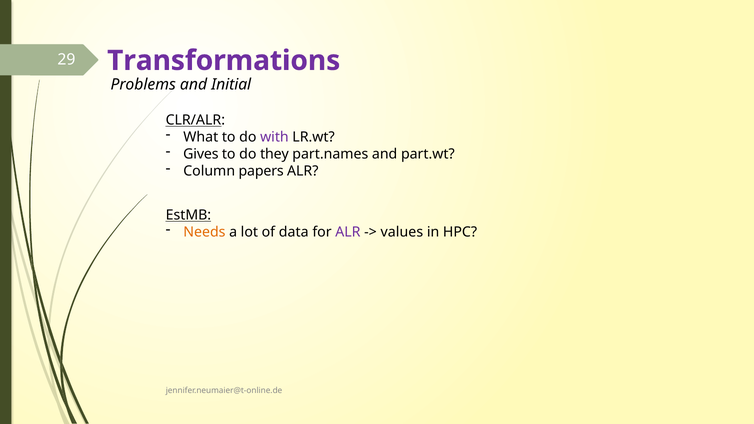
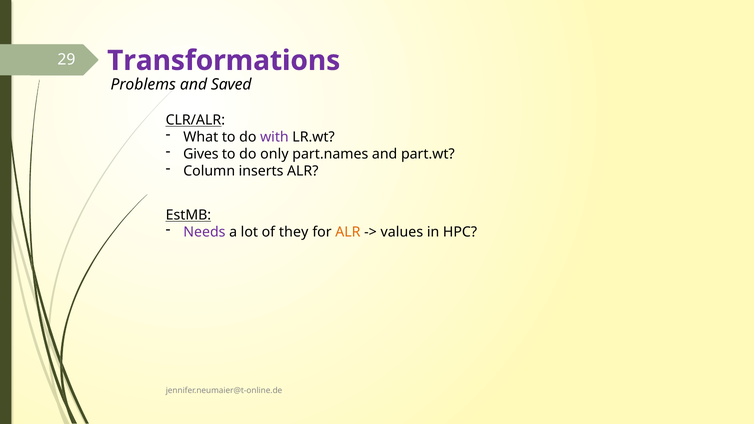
Initial: Initial -> Saved (231, 85)
they: they -> only (274, 154)
papers: papers -> inserts (261, 171)
Needs colour: orange -> purple (204, 232)
data: data -> they (294, 232)
ALR colour: purple -> orange (348, 232)
